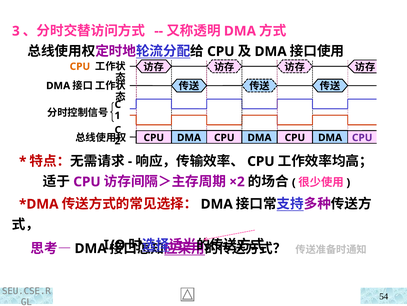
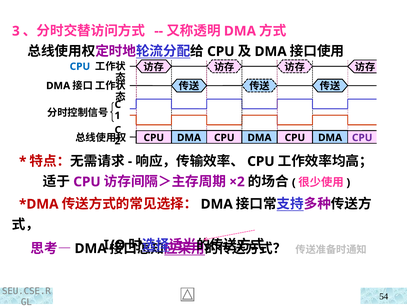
CPU colour: orange -> blue (80, 66)
